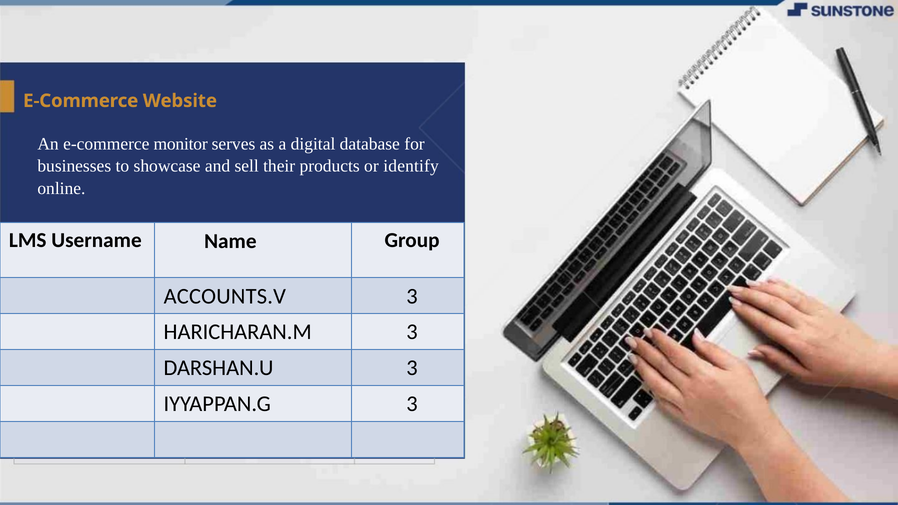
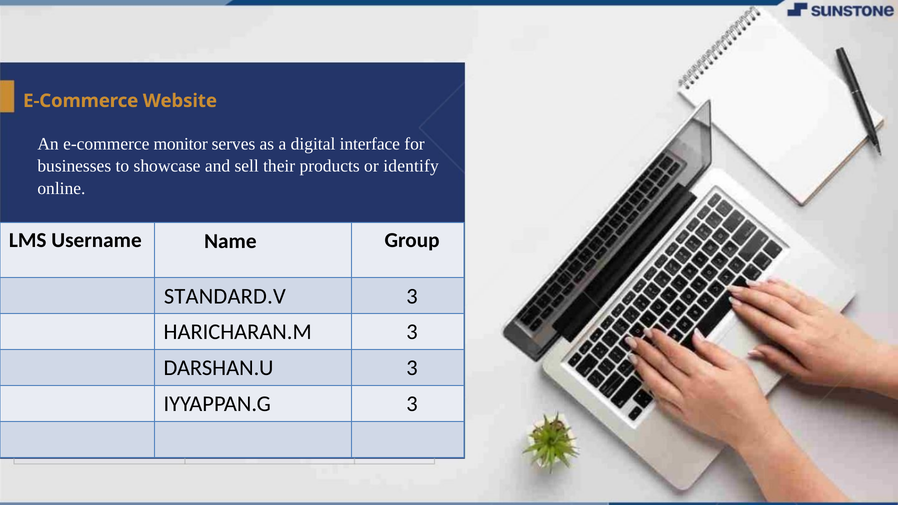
database: database -> interface (370, 144)
ACCOUNTS.V: ACCOUNTS.V -> STANDARD.V (225, 296)
